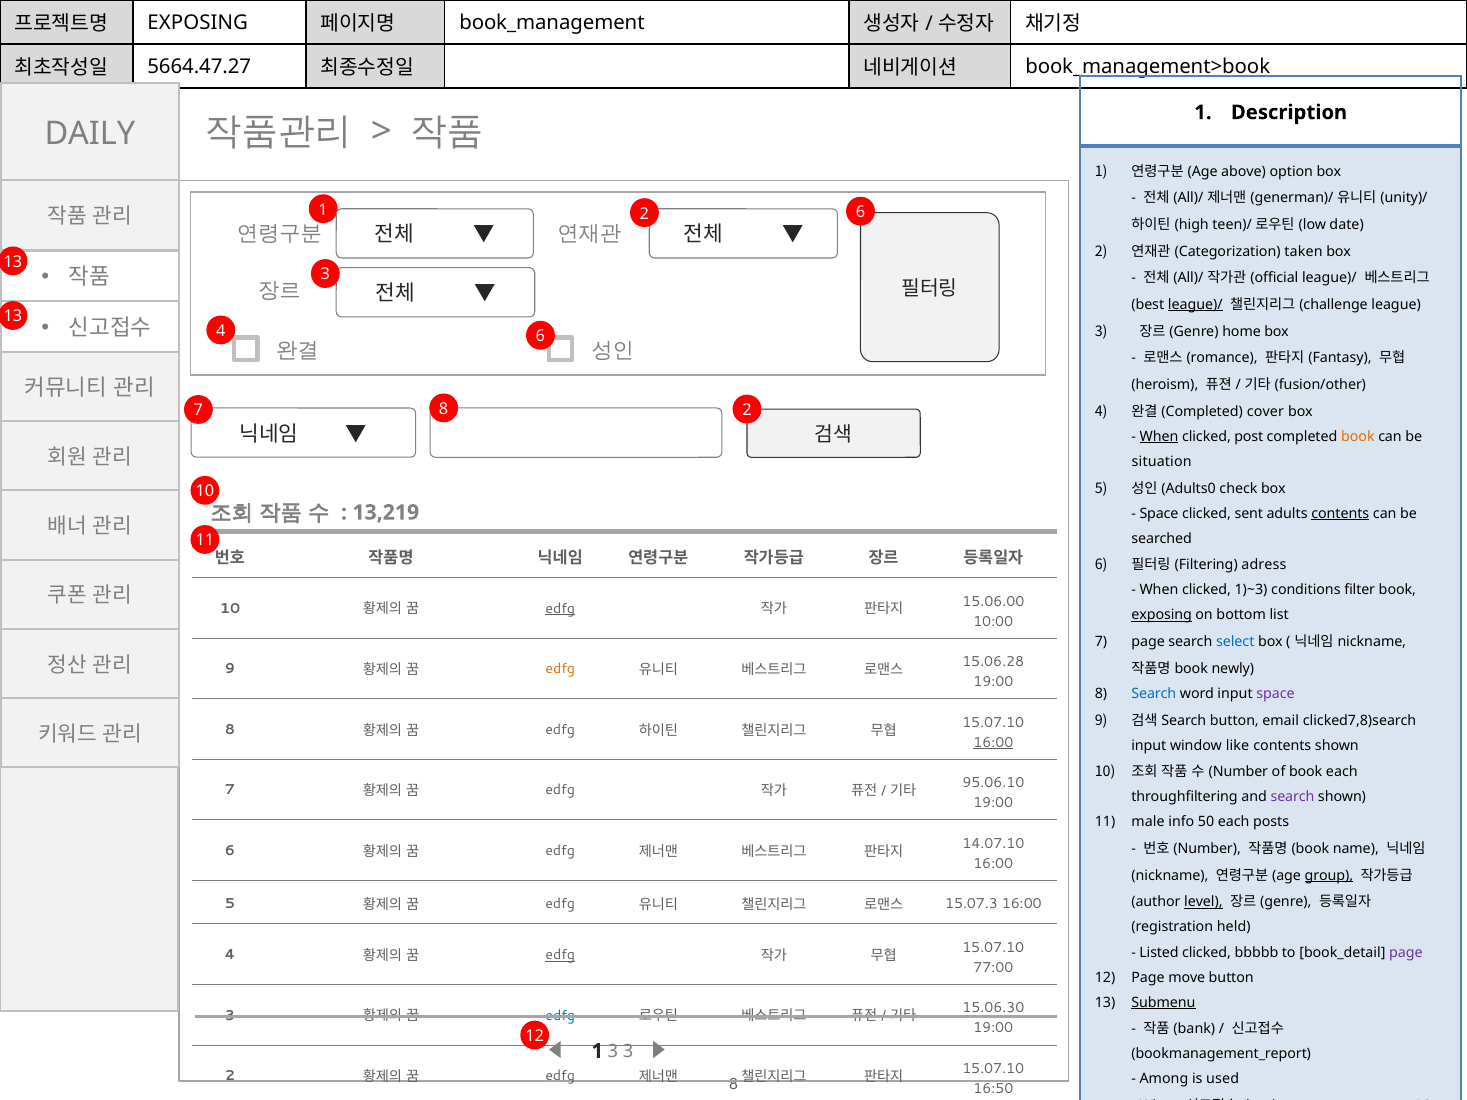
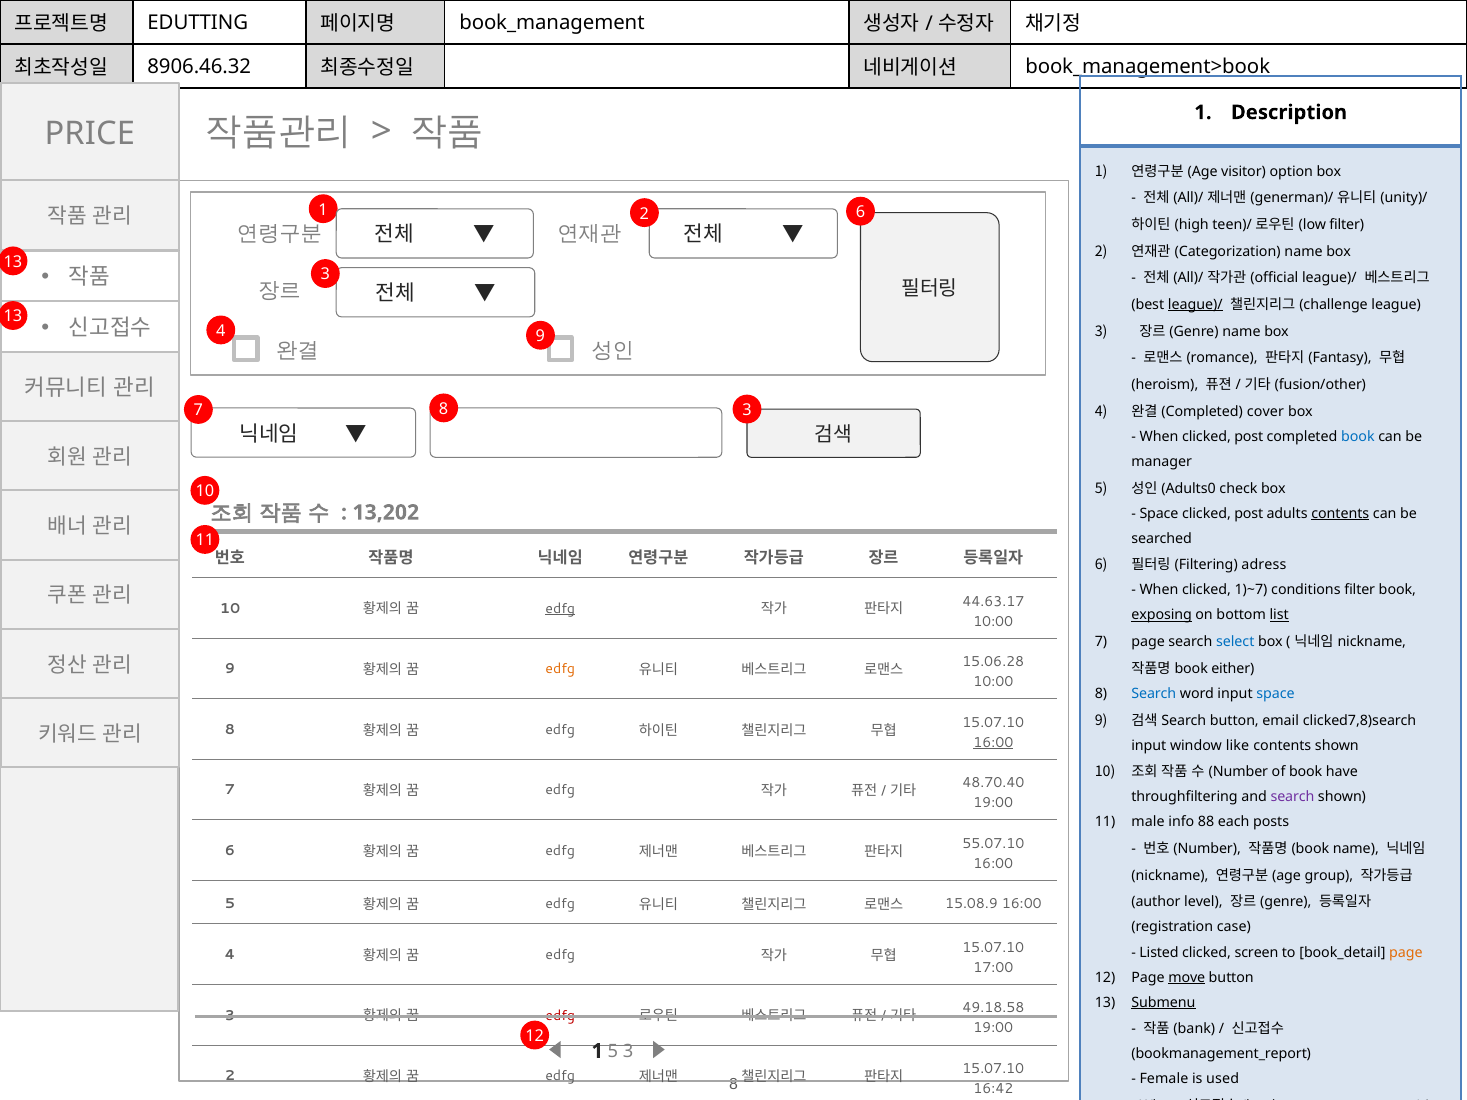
EXPOSING: EXPOSING -> EDUTTING (198, 22)
5664.47.27: 5664.47.27 -> 8906.46.32 (199, 66)
DAILY: DAILY -> PRICE (90, 134)
above: above -> visitor (1243, 171)
date: date -> filter (1347, 225)
taken: taken -> name (1304, 251)
home: home -> name (1241, 332)
4 6: 6 -> 9 (540, 336)
8 2: 2 -> 3 (747, 410)
When underline: present -> none (1159, 437)
book colour: orange -> blue (1358, 437)
situation: situation -> manager (1162, 462)
13,219: 13,219 -> 13,202 (386, 513)
sent: sent -> post (1249, 513)
1)~3: 1)~3 -> 1)~7 (1251, 590)
15.06.00: 15.06.00 -> 44.63.17 (993, 601)
list underline: none -> present (1279, 615)
newly: newly -> either (1233, 669)
19:00: 19:00 -> 10:00 (993, 682)
space colour: purple -> blue (1276, 694)
book each: each -> have (1342, 772)
95.06.10: 95.06.10 -> 48.70.40 (993, 783)
50: 50 -> 88 (1206, 822)
14.07.10: 14.07.10 -> 55.07.10 (993, 844)
group underline: present -> none (1329, 876)
level underline: present -> none (1203, 902)
15.07.3: 15.07.3 -> 15.08.9 (971, 904)
held: held -> case (1234, 927)
bbbbb: bbbbb -> screen (1256, 953)
page colour: purple -> orange (1406, 953)
edfg underline: present -> none (560, 955)
77:00: 77:00 -> 17:00 (993, 968)
move underline: none -> present (1187, 978)
15.06.30: 15.06.30 -> 49.18.58 (993, 1008)
edfg colour: blue -> red (560, 1016)
1 3: 3 -> 5 (613, 1052)
Among: Among -> Female (1164, 1079)
16:50: 16:50 -> 16:42 (993, 1089)
